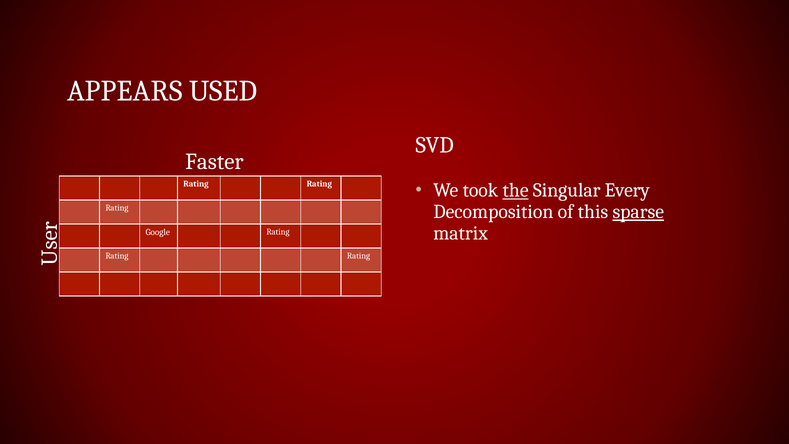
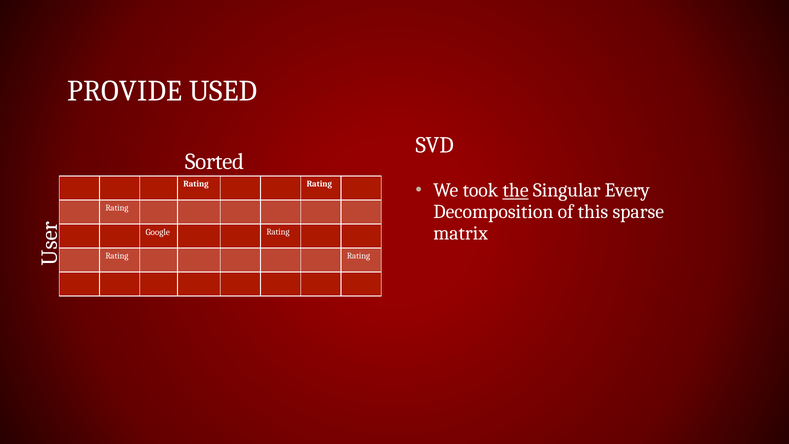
APPEARS: APPEARS -> PROVIDE (125, 91)
Faster: Faster -> Sorted (215, 162)
sparse underline: present -> none (638, 212)
